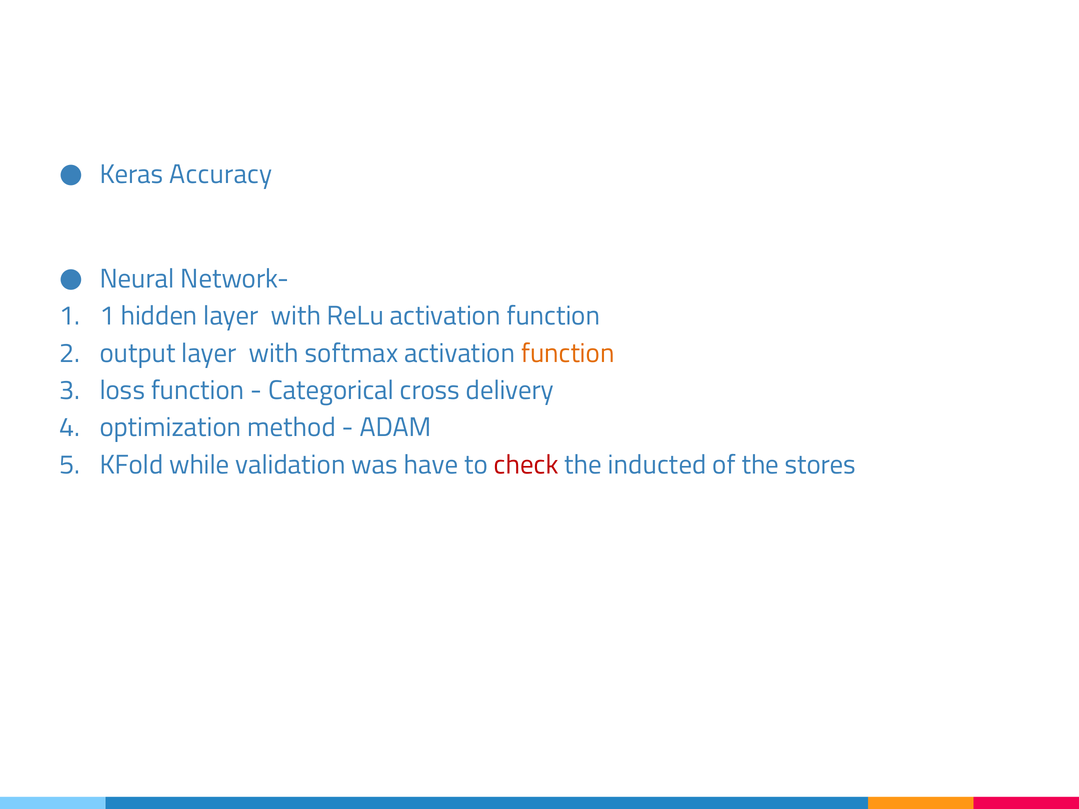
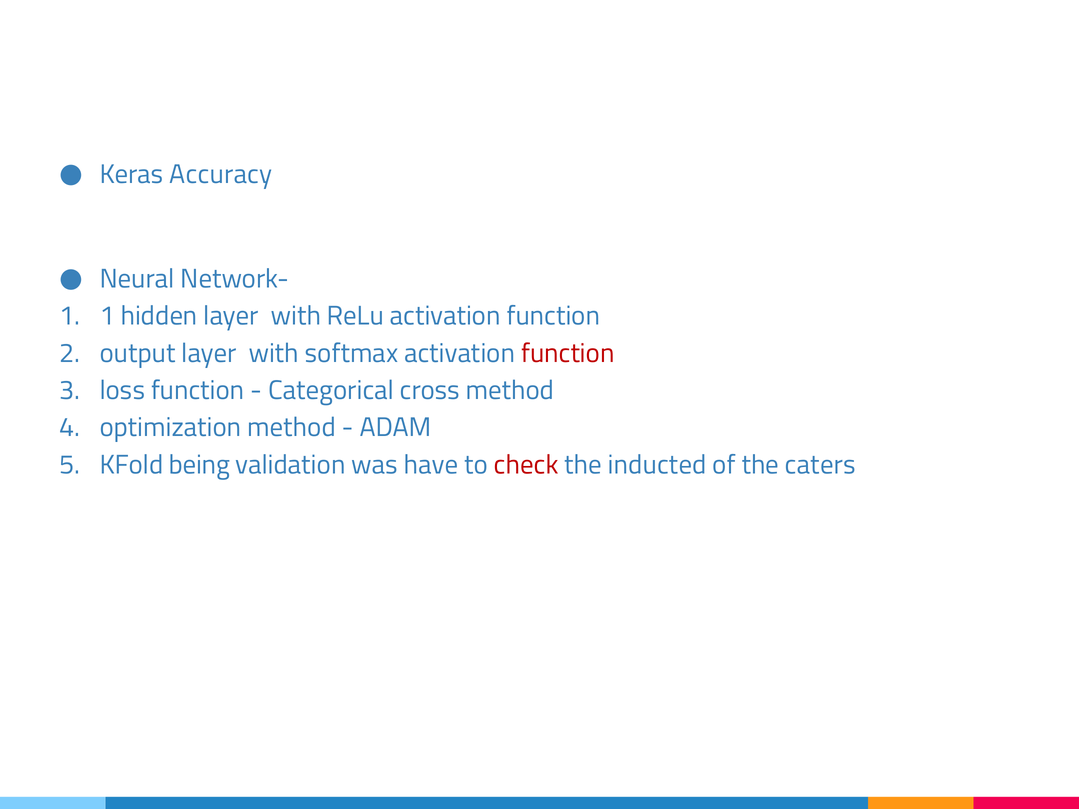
function colour: orange -> red (568, 353)
cross delivery: delivery -> method (510, 390)
while: while -> being (199, 465)
stores: stores -> caters (820, 465)
